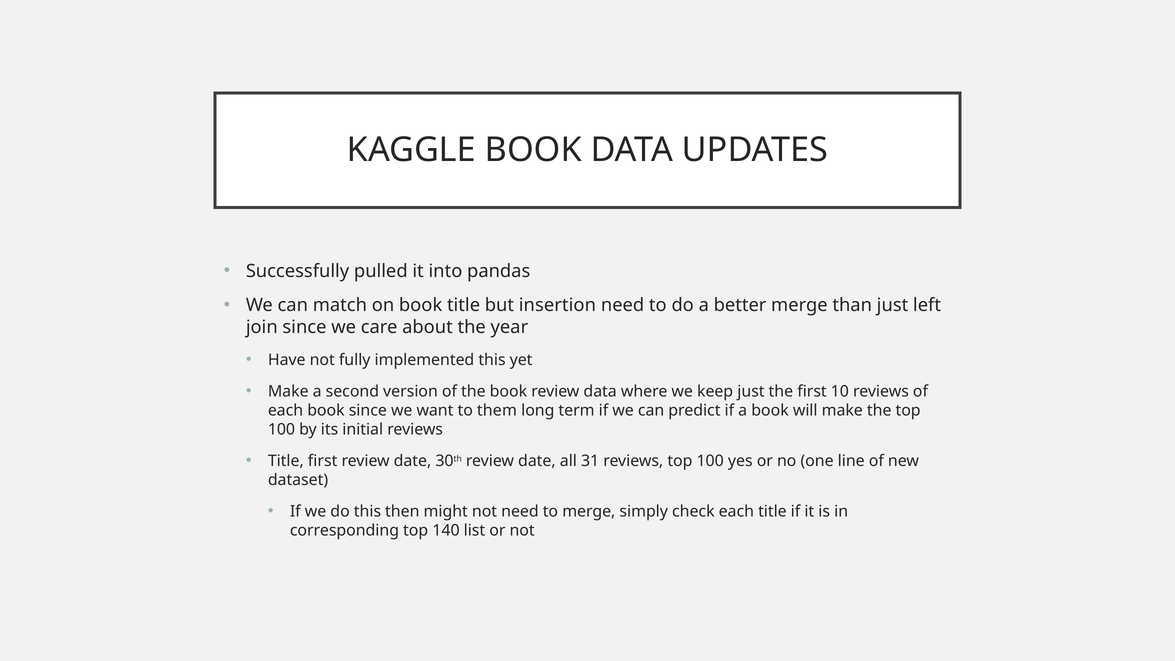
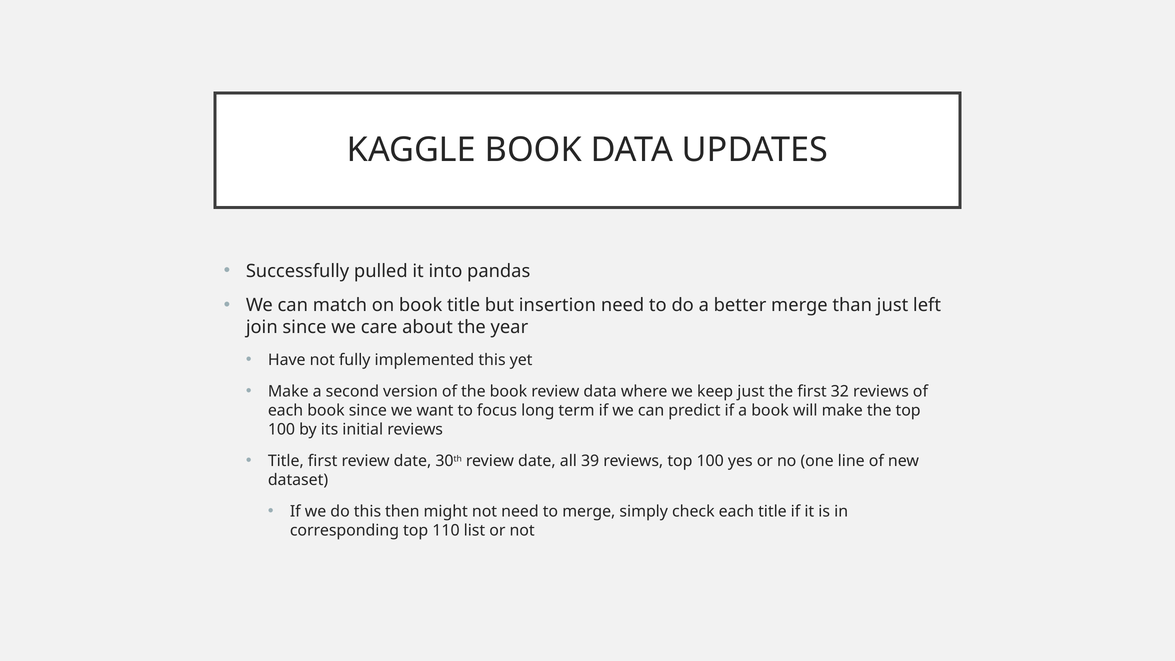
10: 10 -> 32 (840, 391)
them: them -> focus (497, 410)
31: 31 -> 39 (590, 461)
140: 140 -> 110 (446, 530)
